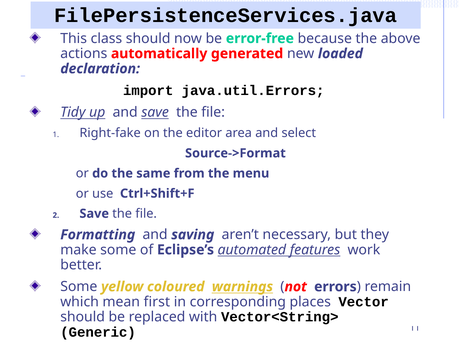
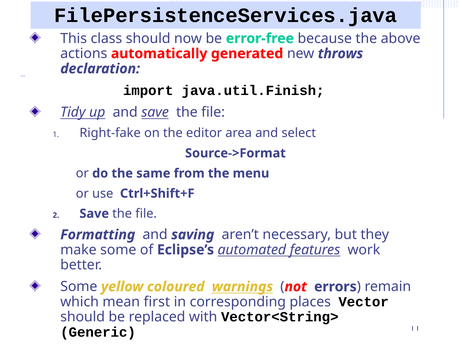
loaded: loaded -> throws (340, 54)
java.util.Errors: java.util.Errors -> java.util.Finish (253, 91)
